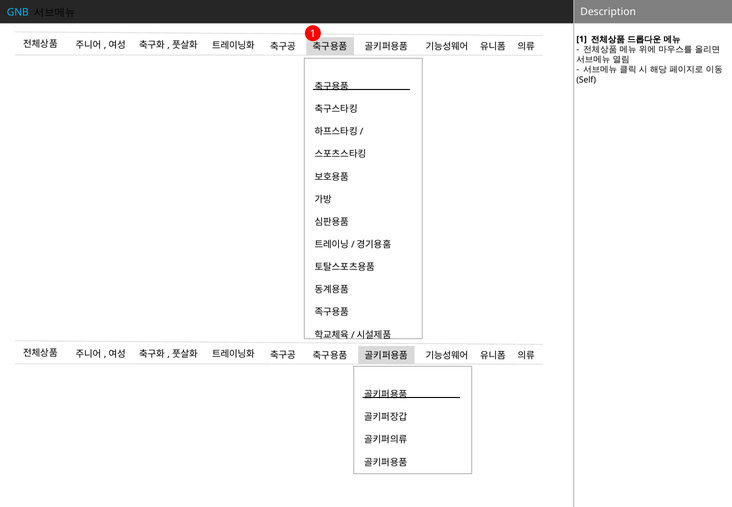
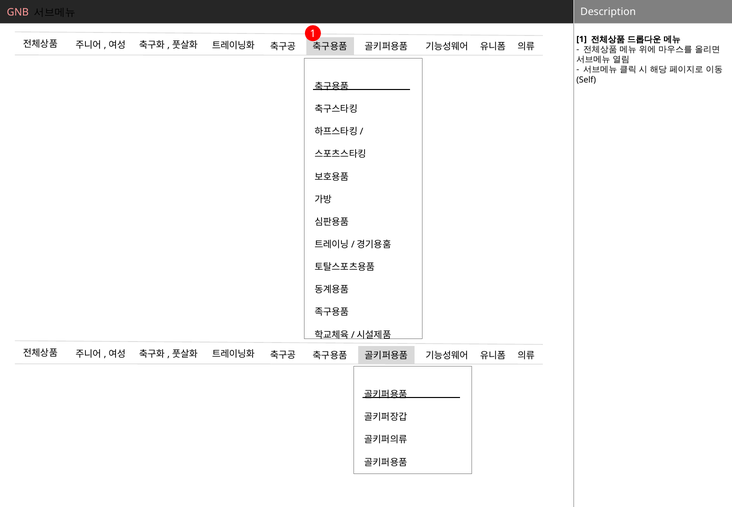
GNB colour: light blue -> pink (18, 12)
